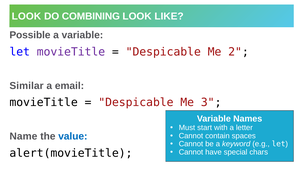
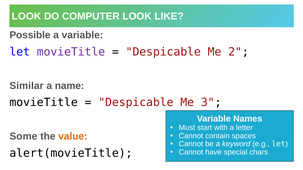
COMBINING: COMBINING -> COMPUTER (91, 16)
email: email -> name (70, 86)
Name: Name -> Some (23, 137)
value colour: blue -> orange (73, 137)
